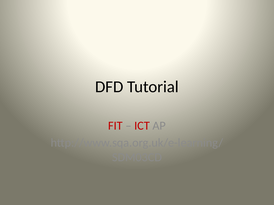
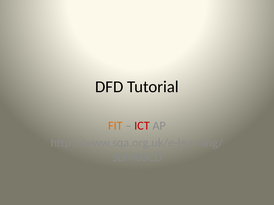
FIT colour: red -> orange (115, 126)
